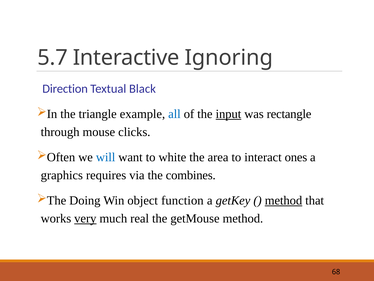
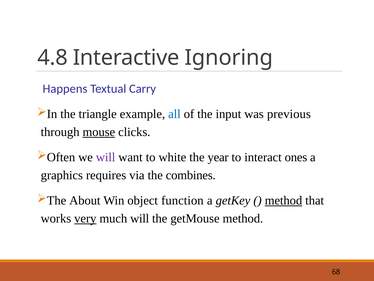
5.7: 5.7 -> 4.8 (53, 58)
Direction: Direction -> Happens (65, 89)
Black: Black -> Carry (143, 89)
input underline: present -> none (228, 114)
rectangle: rectangle -> previous (289, 114)
mouse underline: none -> present (99, 132)
will colour: blue -> purple (106, 157)
area: area -> year (218, 157)
Doing: Doing -> About (85, 200)
much real: real -> will (140, 218)
